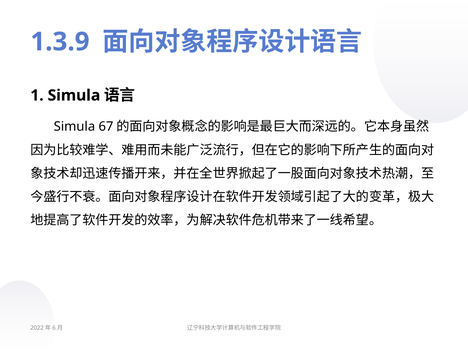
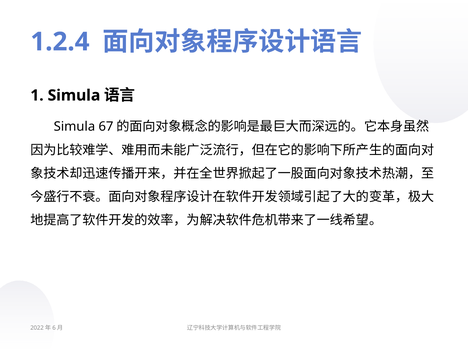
1.3.9: 1.3.9 -> 1.2.4 (60, 42)
